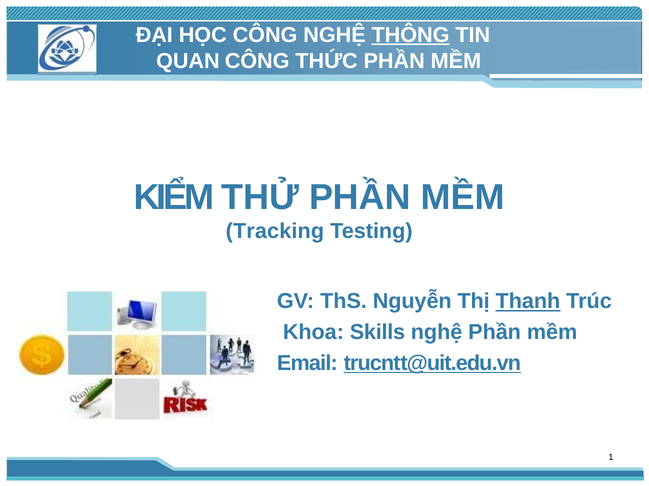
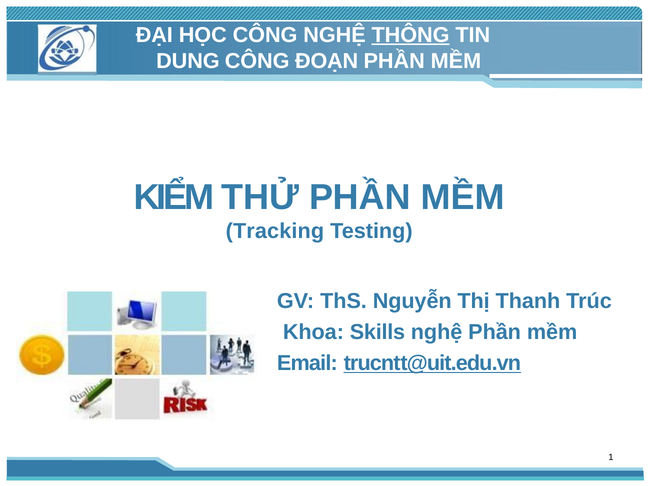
QUAN: QUAN -> DUNG (188, 61)
THỨC: THỨC -> ĐOẠN (327, 61)
Thanh underline: present -> none (528, 302)
